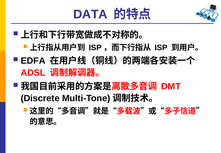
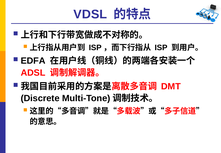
DATA: DATA -> VDSL (90, 14)
